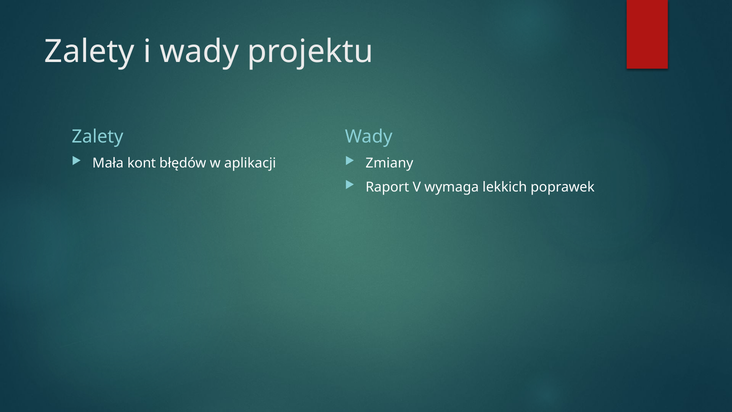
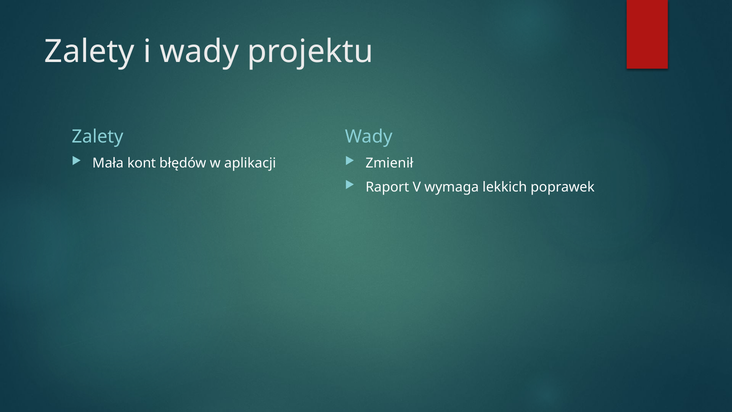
Zmiany: Zmiany -> Zmienił (389, 163)
